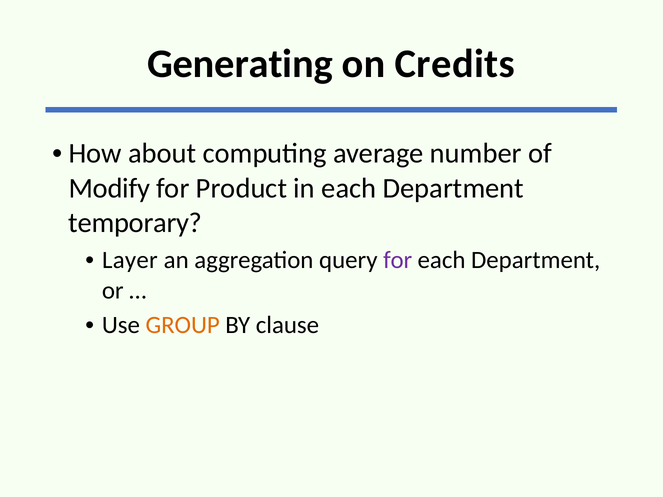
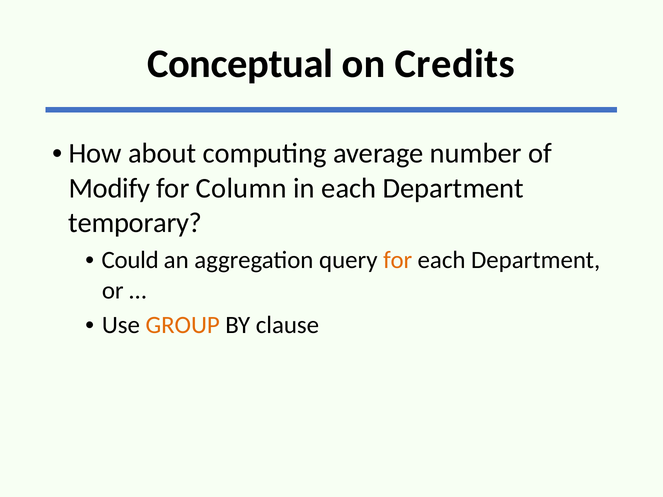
Generating: Generating -> Conceptual (240, 64)
Product: Product -> Column (241, 188)
Layer: Layer -> Could (130, 260)
for colour: purple -> orange (398, 260)
